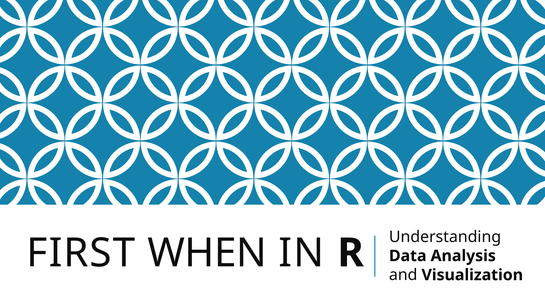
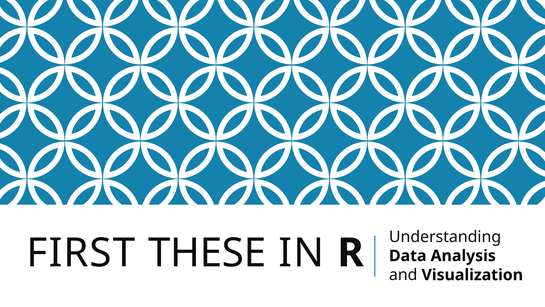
WHEN: WHEN -> THESE (207, 253)
